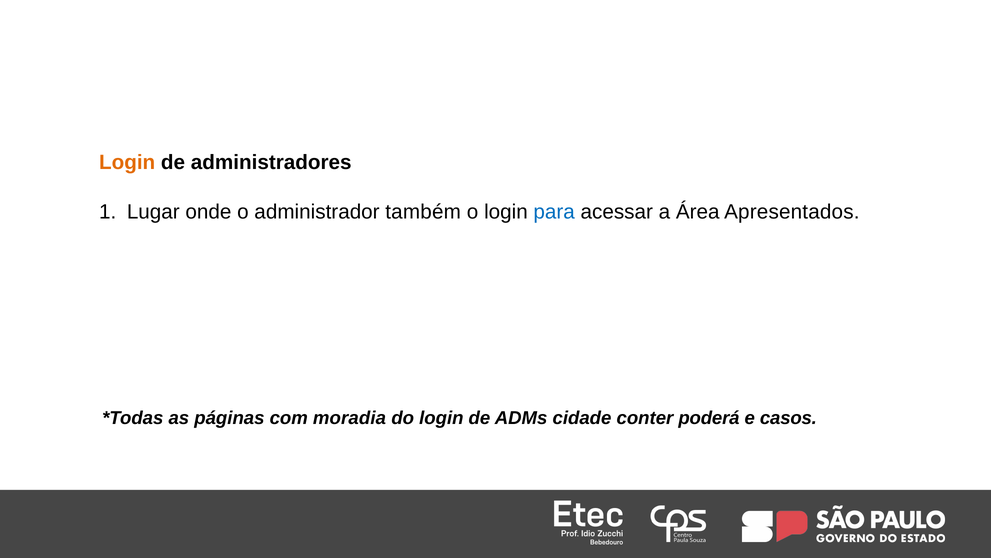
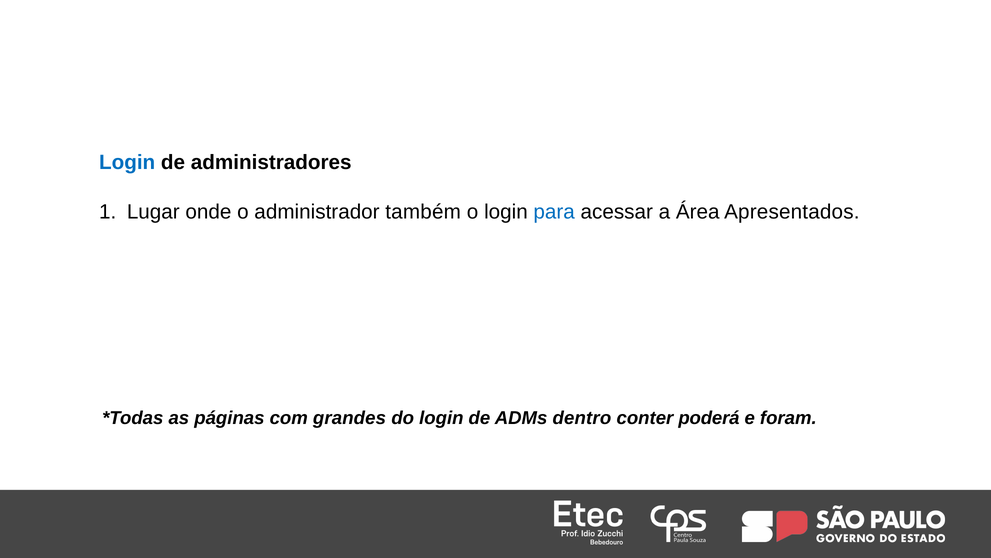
Login colour: orange -> blue (127, 162)
moradia: moradia -> grandes (349, 418)
cidade: cidade -> dentro (582, 418)
casos: casos -> foram (788, 418)
